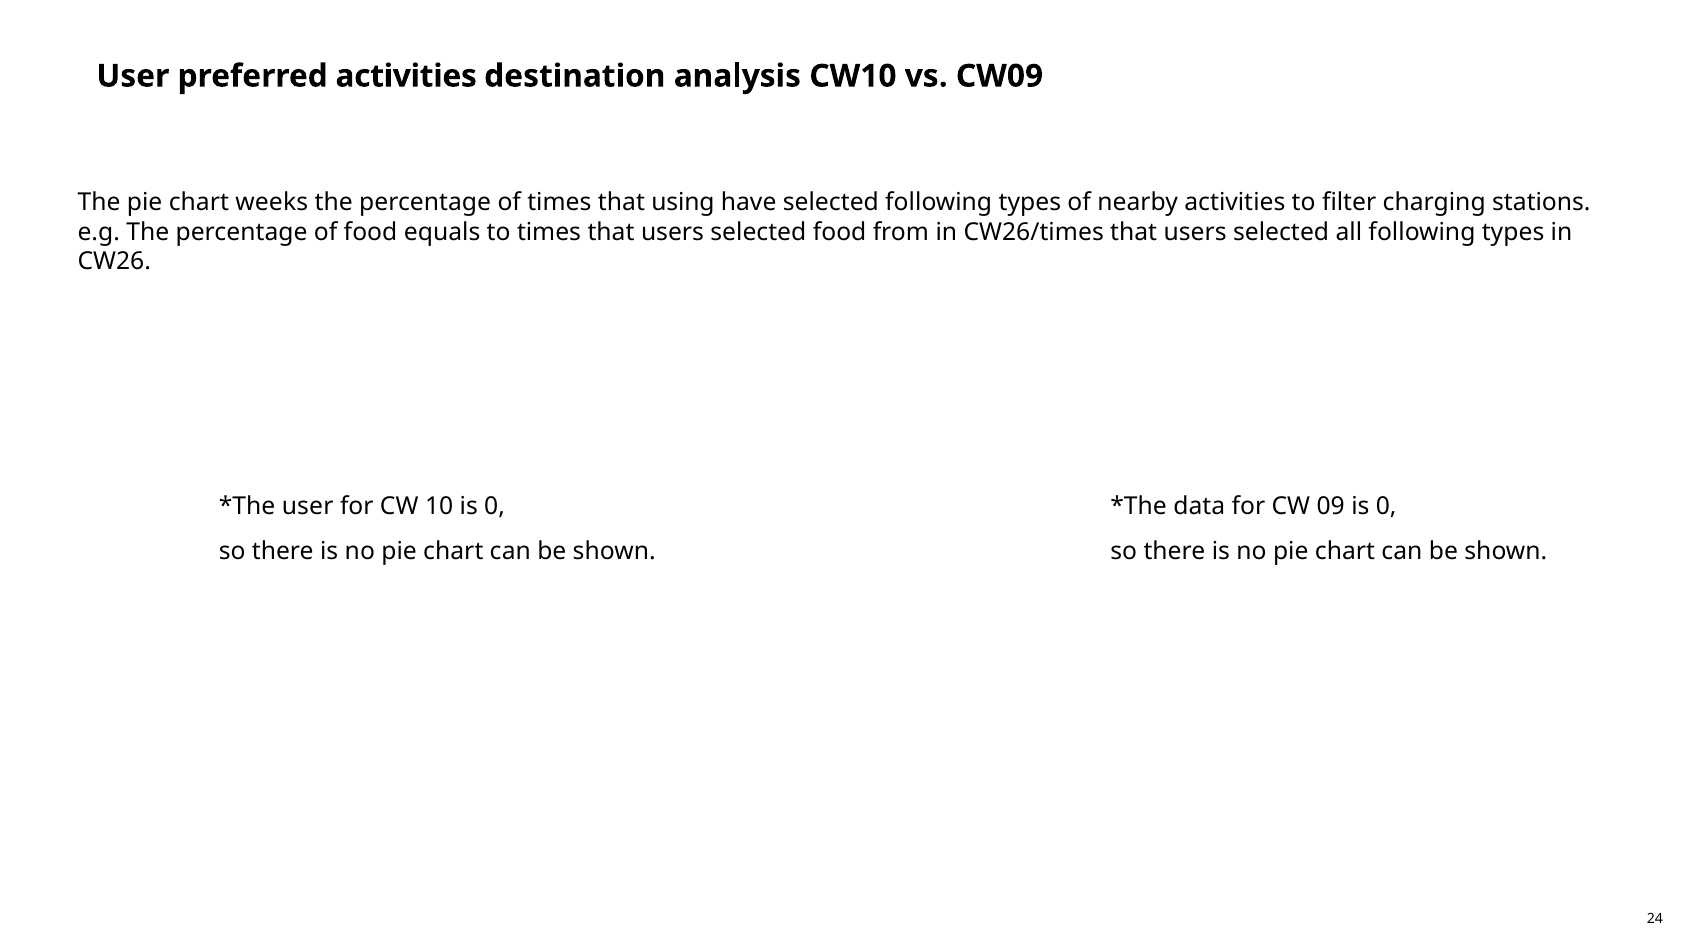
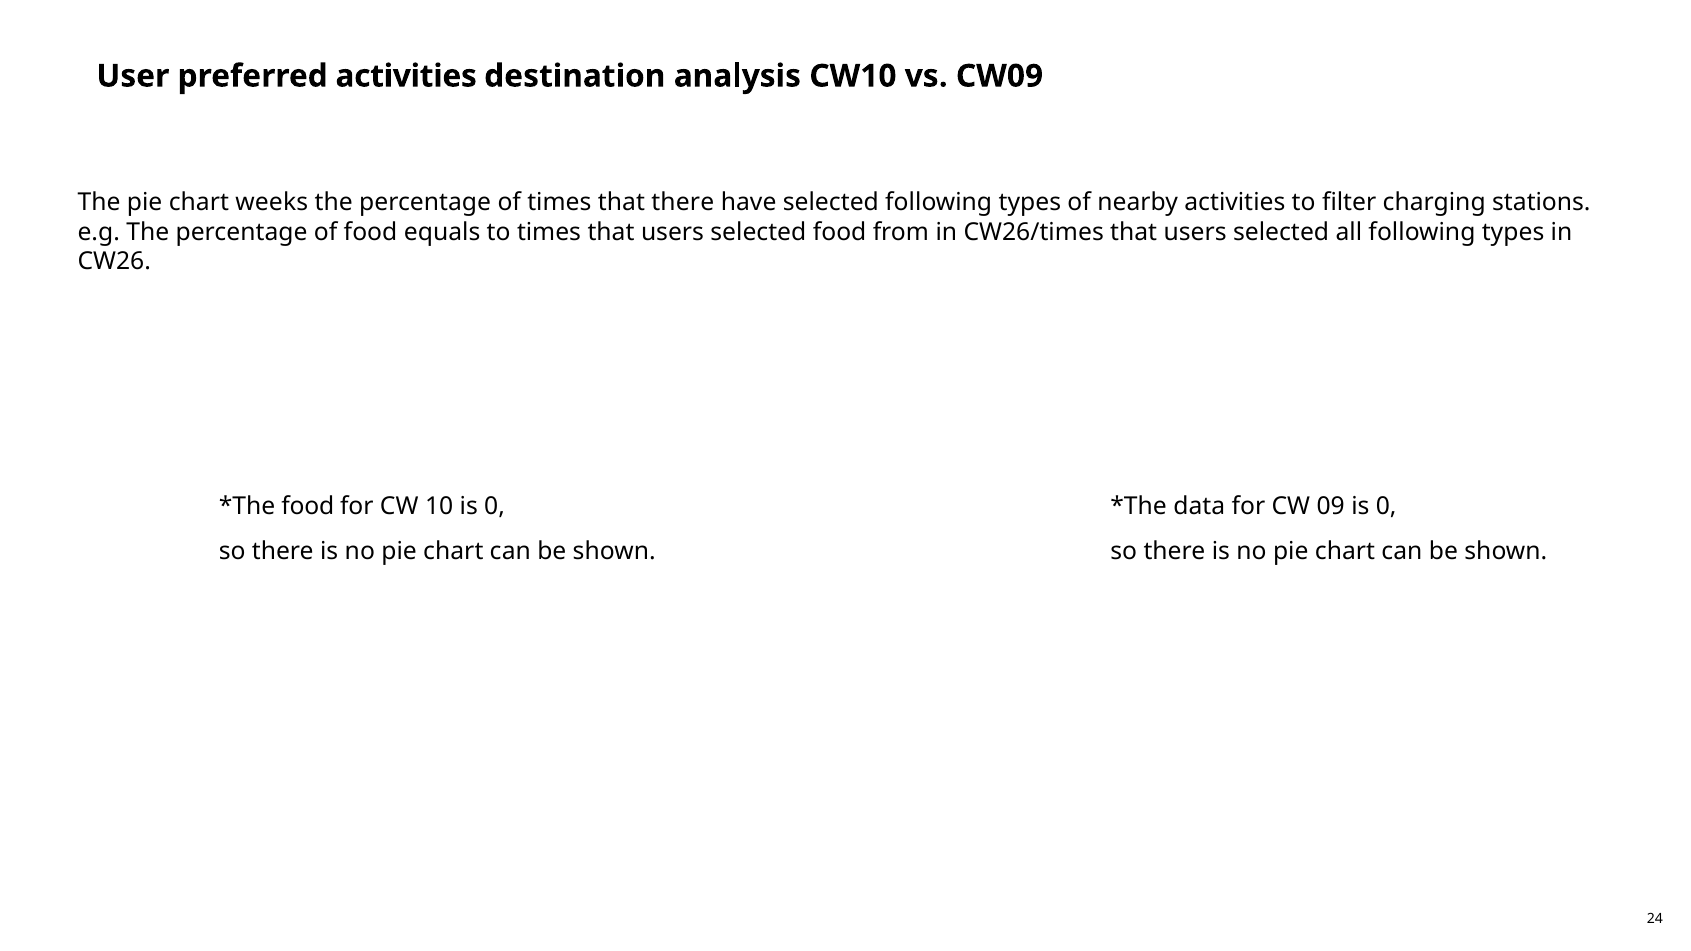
that using: using -> there (683, 202)
user: user -> food (308, 507)
